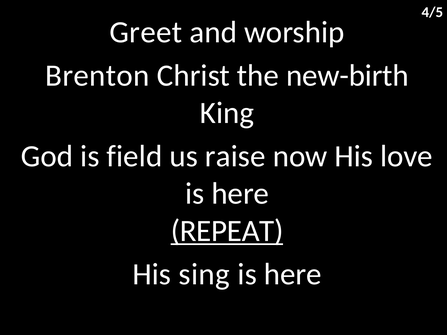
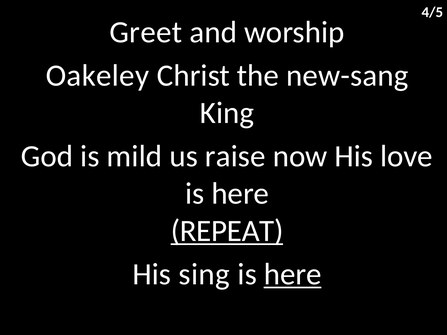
Brenton: Brenton -> Oakeley (97, 76)
new-birth: new-birth -> new-sang (347, 76)
field: field -> mild (134, 156)
here underline: none -> present (293, 274)
